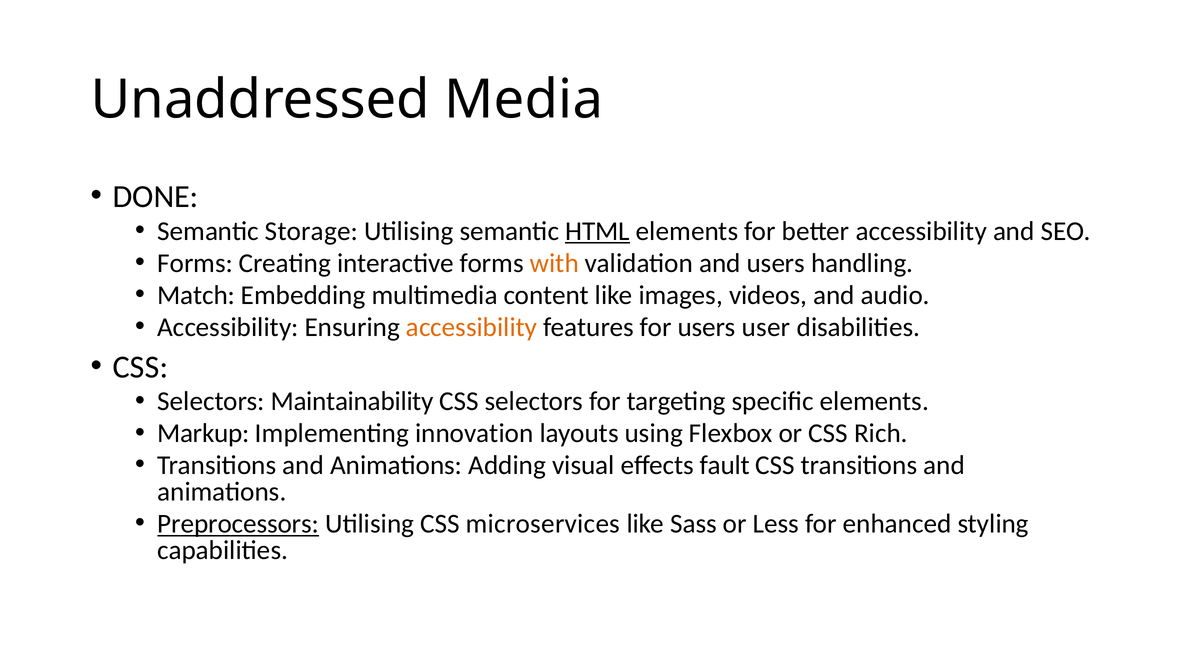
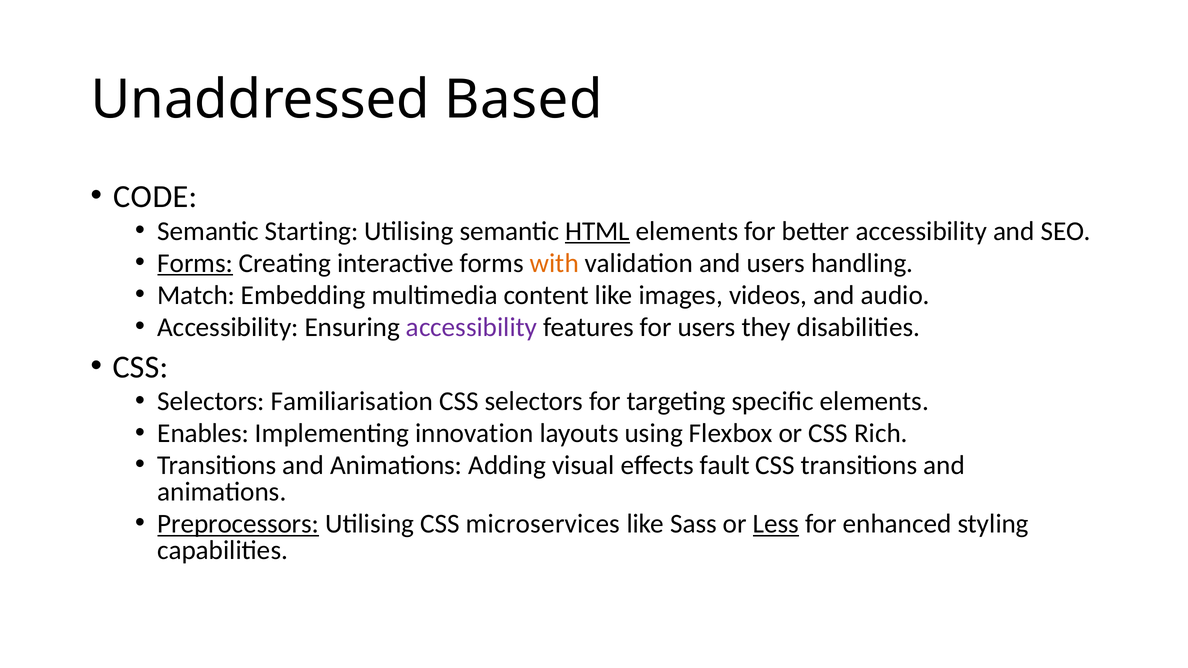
Media: Media -> Based (523, 100)
DONE: DONE -> CODE (155, 197)
Storage: Storage -> Starting (312, 231)
Forms underline: none -> present (195, 263)
accessibility colour: orange -> purple (472, 327)
user: user -> they (766, 327)
Maintainability: Maintainability -> Familiarisation (352, 402)
Markup: Markup -> Enables (203, 434)
Less underline: none -> present (776, 524)
